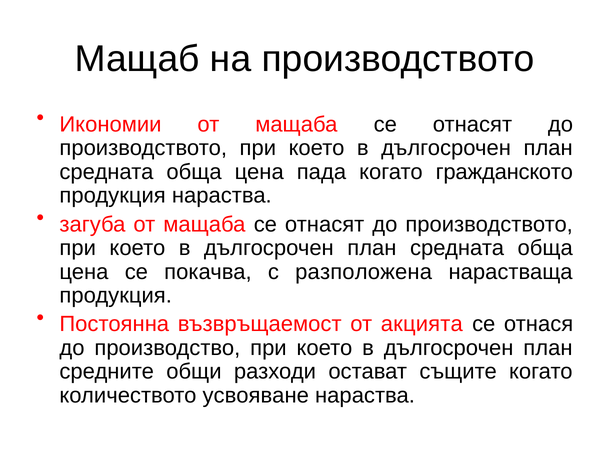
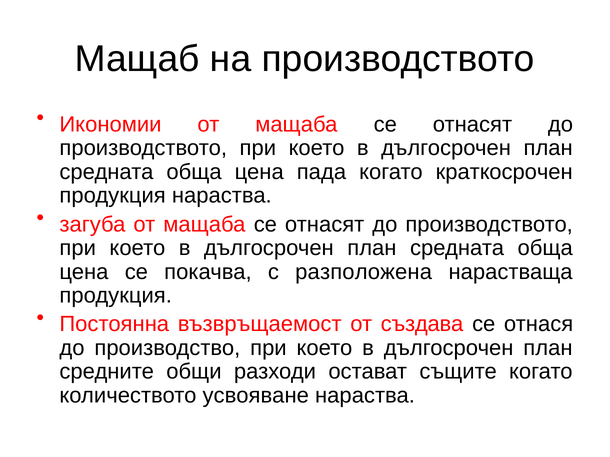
гражданското: гражданското -> краткосрочен (504, 172)
акцията: акцията -> създава (422, 325)
